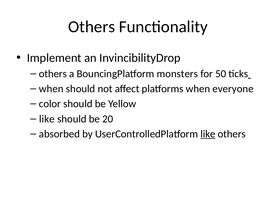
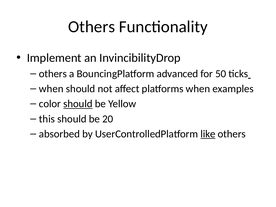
monsters: monsters -> advanced (177, 74)
everyone: everyone -> examples (233, 89)
should underline: none -> present (78, 104)
like: like -> this (47, 119)
